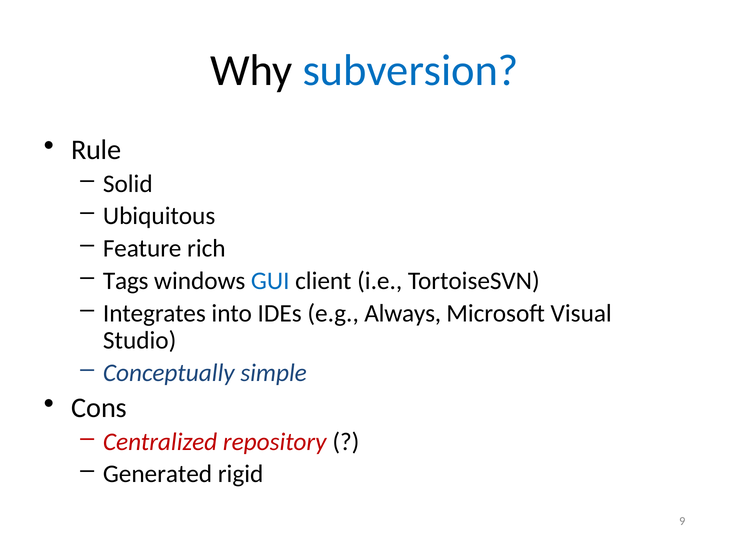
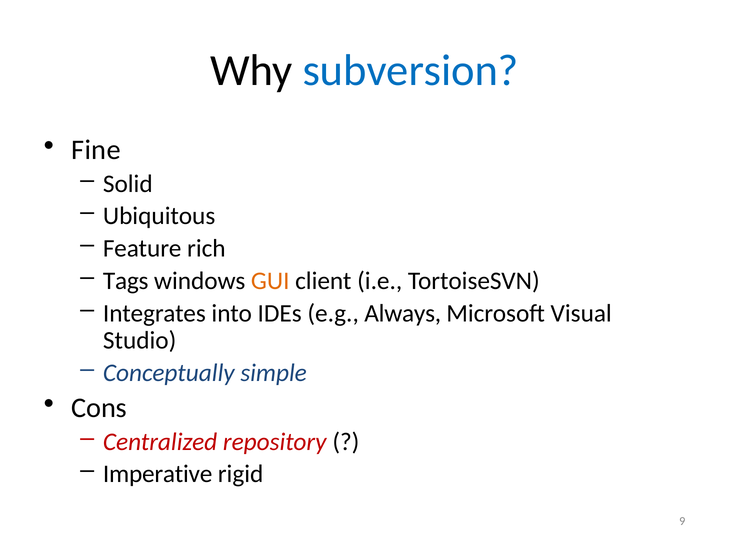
Rule: Rule -> Fine (96, 150)
GUI colour: blue -> orange (270, 281)
Generated: Generated -> Imperative (158, 475)
